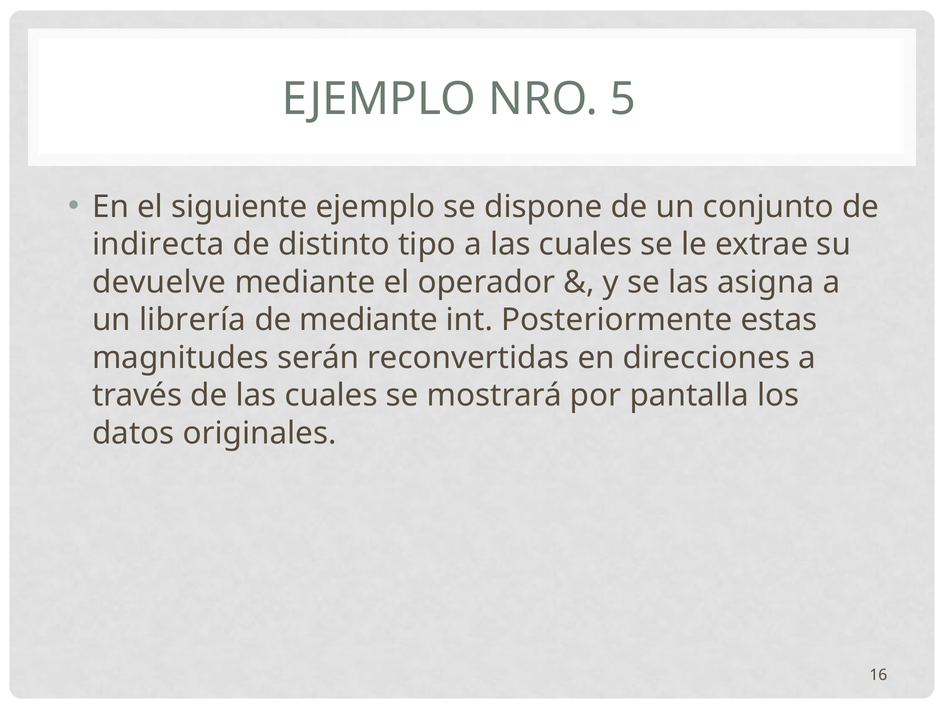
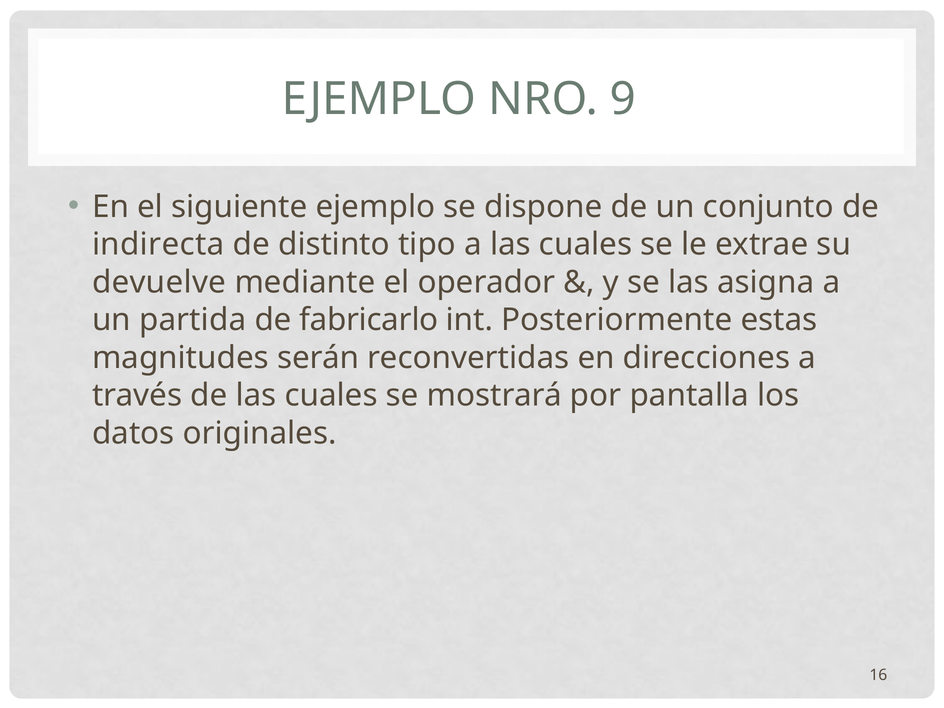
5: 5 -> 9 (623, 99)
librería: librería -> partida (193, 320)
de mediante: mediante -> fabricarlo (369, 320)
